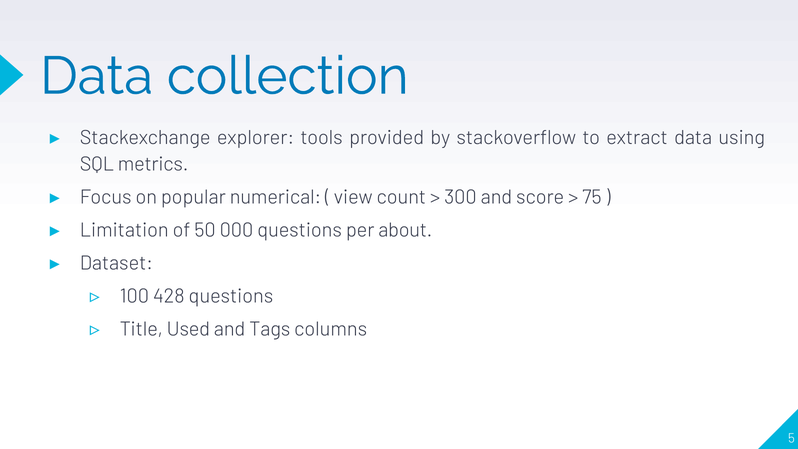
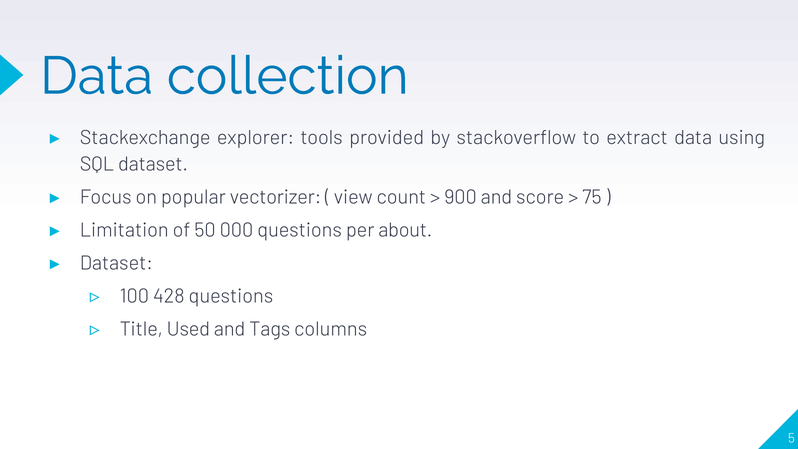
SQL metrics: metrics -> dataset (153, 164)
numerical: numerical -> vectorizer (276, 197)
300: 300 -> 900 (460, 197)
